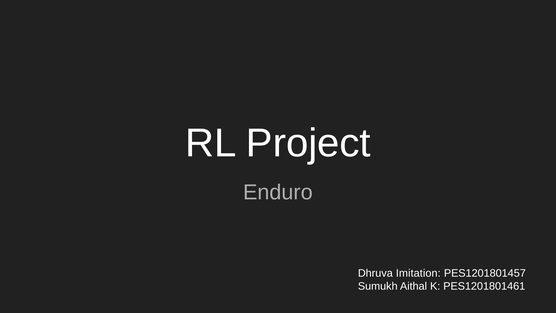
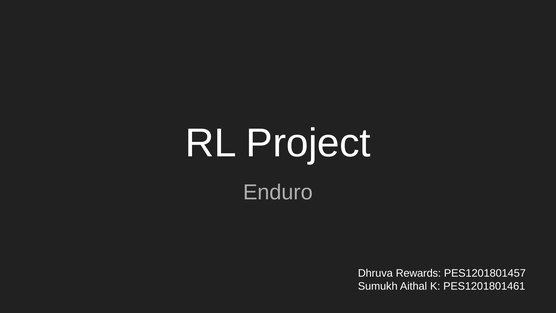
Imitation: Imitation -> Rewards (418, 273)
